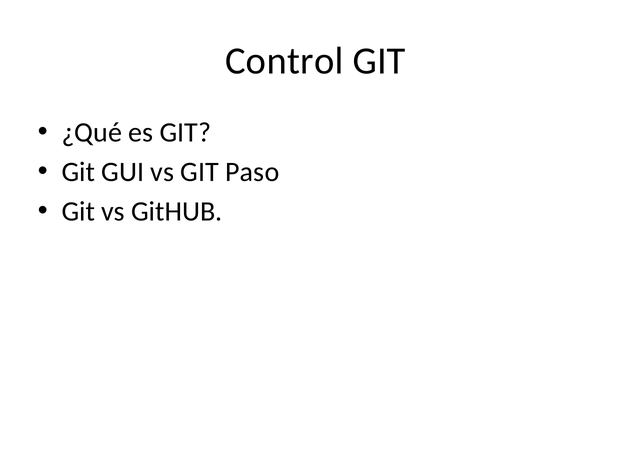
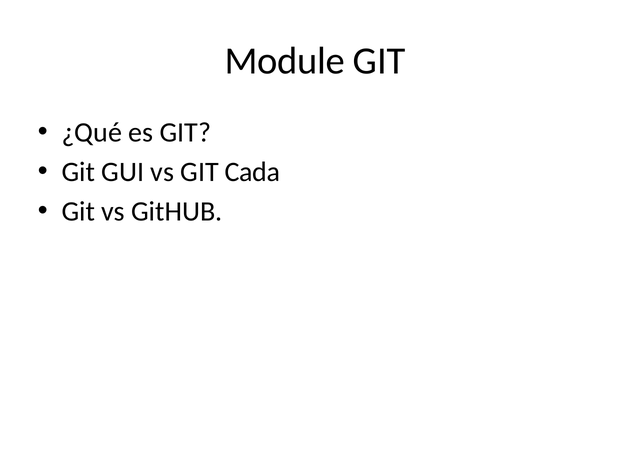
Control: Control -> Module (285, 61)
Paso: Paso -> Cada (253, 172)
